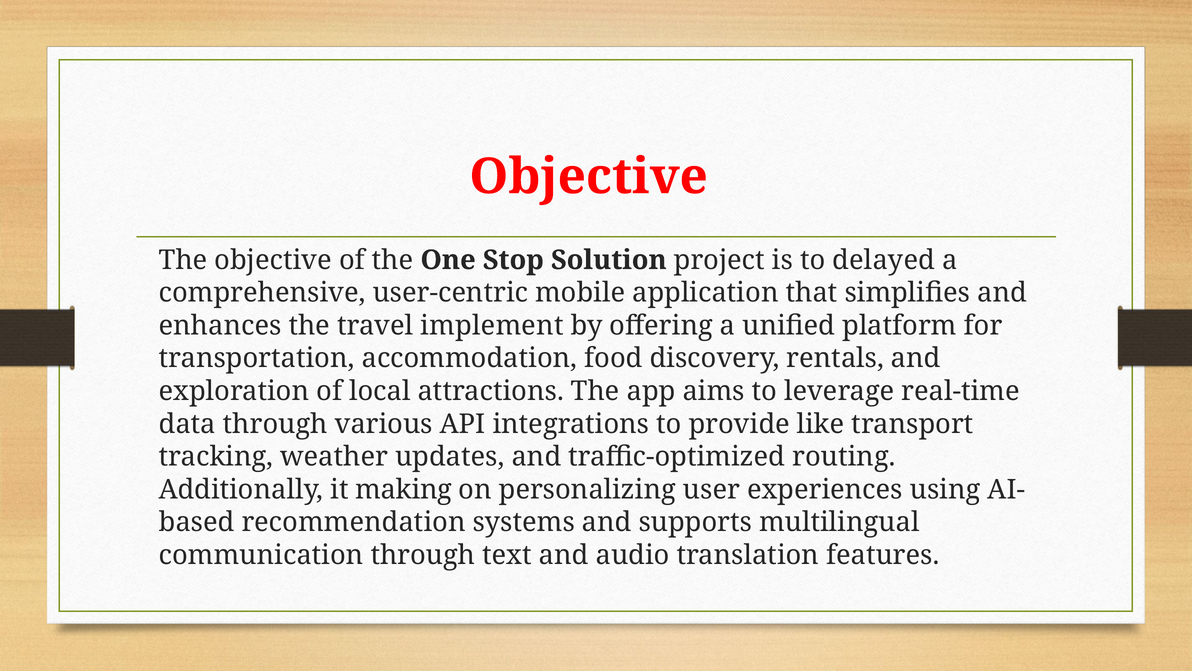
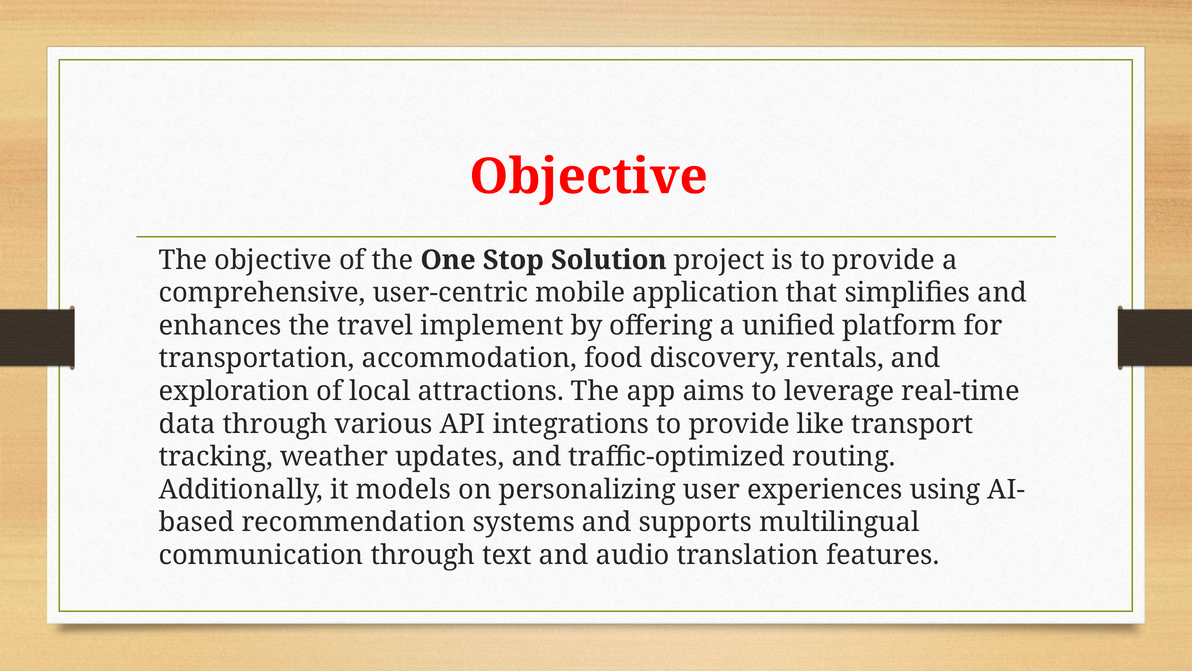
is to delayed: delayed -> provide (884, 260)
making: making -> models (403, 489)
